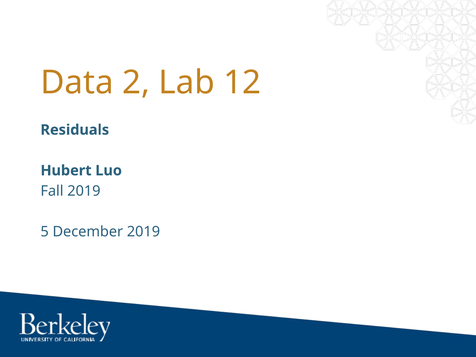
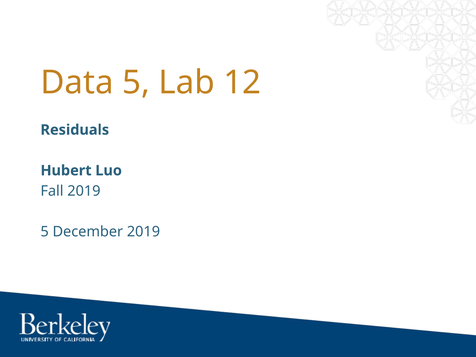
Data 2: 2 -> 5 (136, 83)
